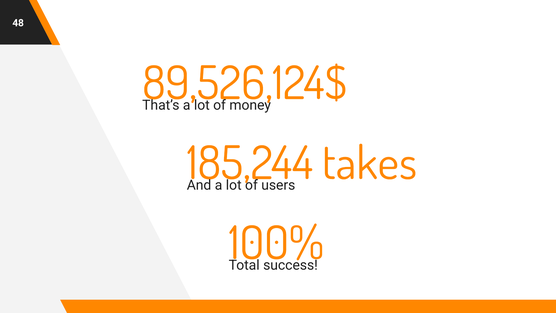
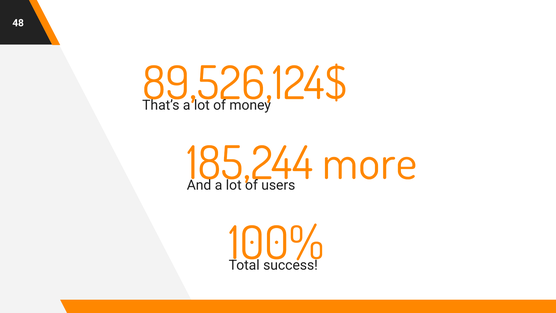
takes: takes -> more (370, 164)
